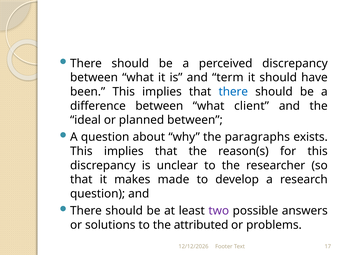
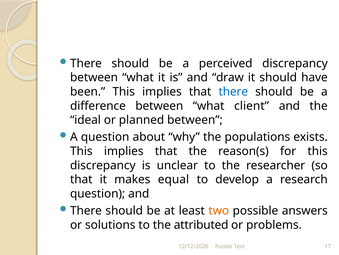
term: term -> draw (228, 77)
paragraphs: paragraphs -> populations (257, 137)
made: made -> equal (173, 179)
two colour: purple -> orange (219, 210)
